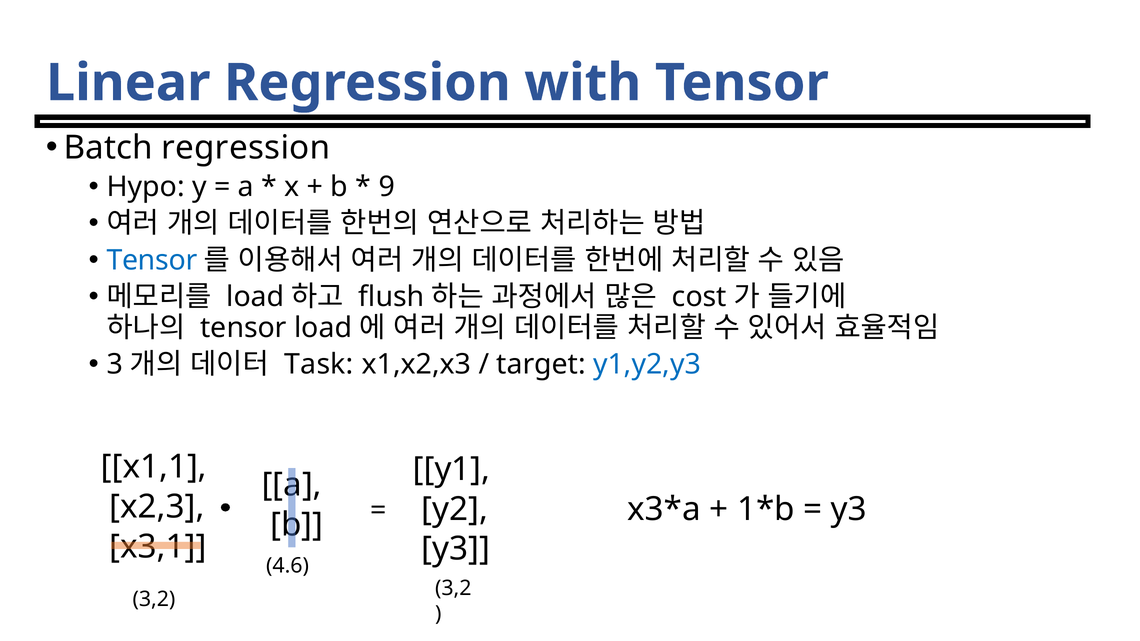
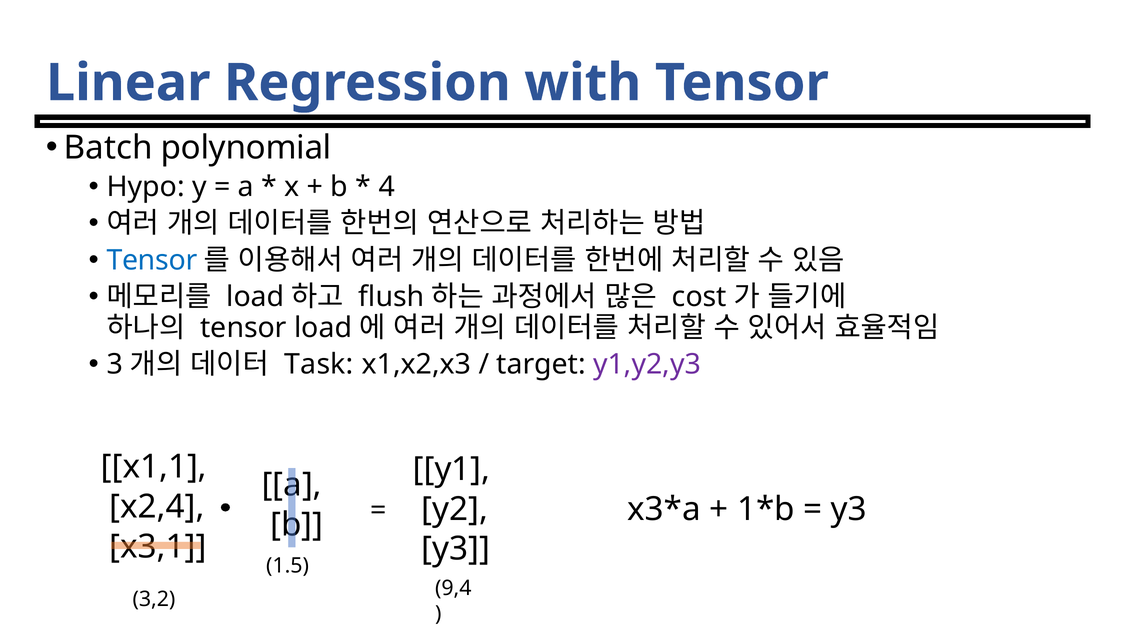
Batch regression: regression -> polynomial (246, 148)
9: 9 -> 4 (387, 187)
y1,y2,y3 colour: blue -> purple (647, 364)
x2,3: x2,3 -> x2,4 (157, 507)
4.6: 4.6 -> 1.5 (287, 566)
3,2: 3,2 -> 9,4 (453, 588)
